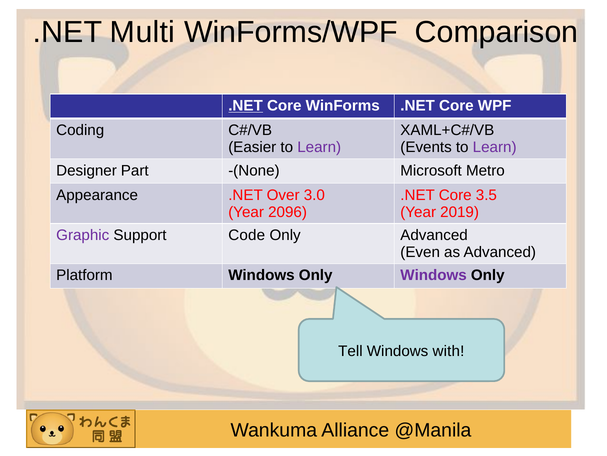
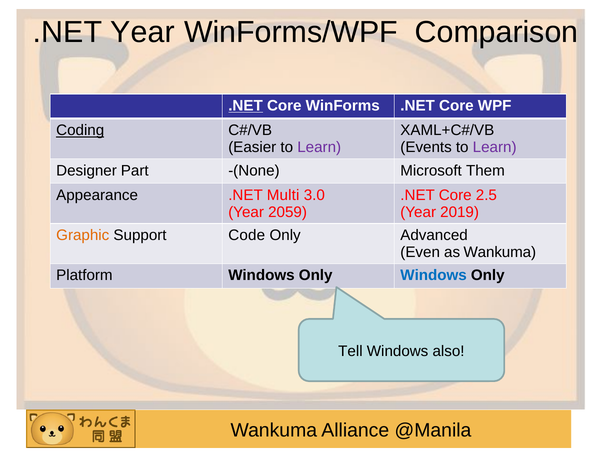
.NET Multi: Multi -> Year (143, 32)
Coding underline: none -> present (80, 130)
Metro: Metro -> Them (485, 170)
Over: Over -> Multi (283, 195)
3.5: 3.5 -> 2.5 (486, 195)
2096: 2096 -> 2059 (288, 212)
Graphic colour: purple -> orange (83, 235)
as Advanced: Advanced -> Wankuma (500, 252)
Windows colour: purple -> blue (434, 275)
with: with -> also (449, 351)
